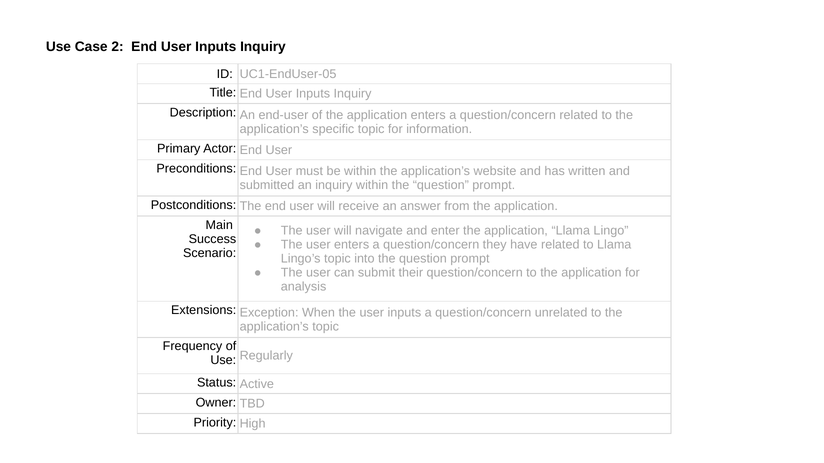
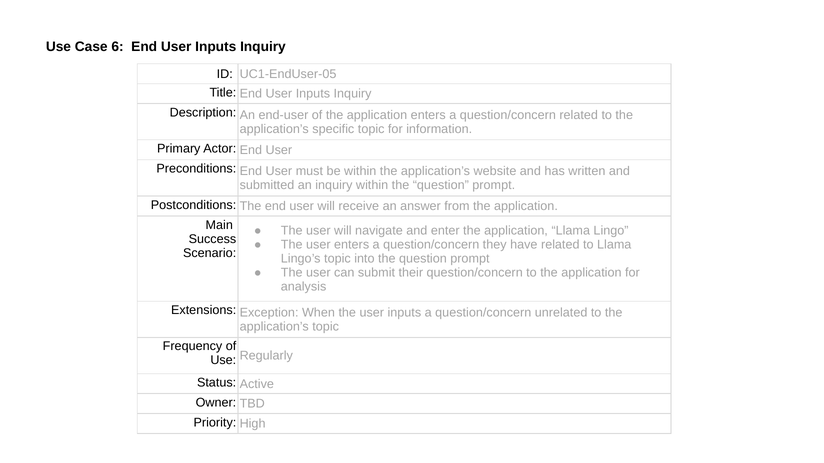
2: 2 -> 6 (118, 47)
